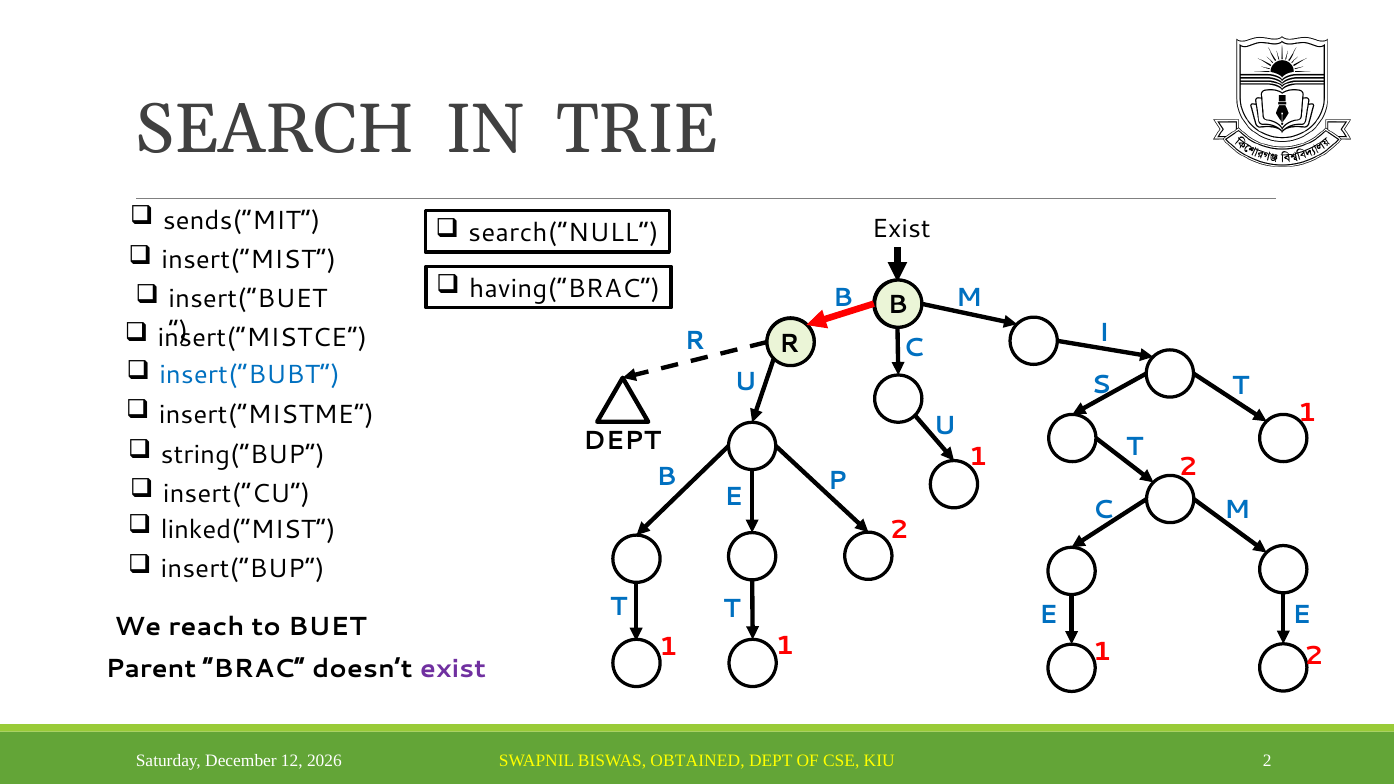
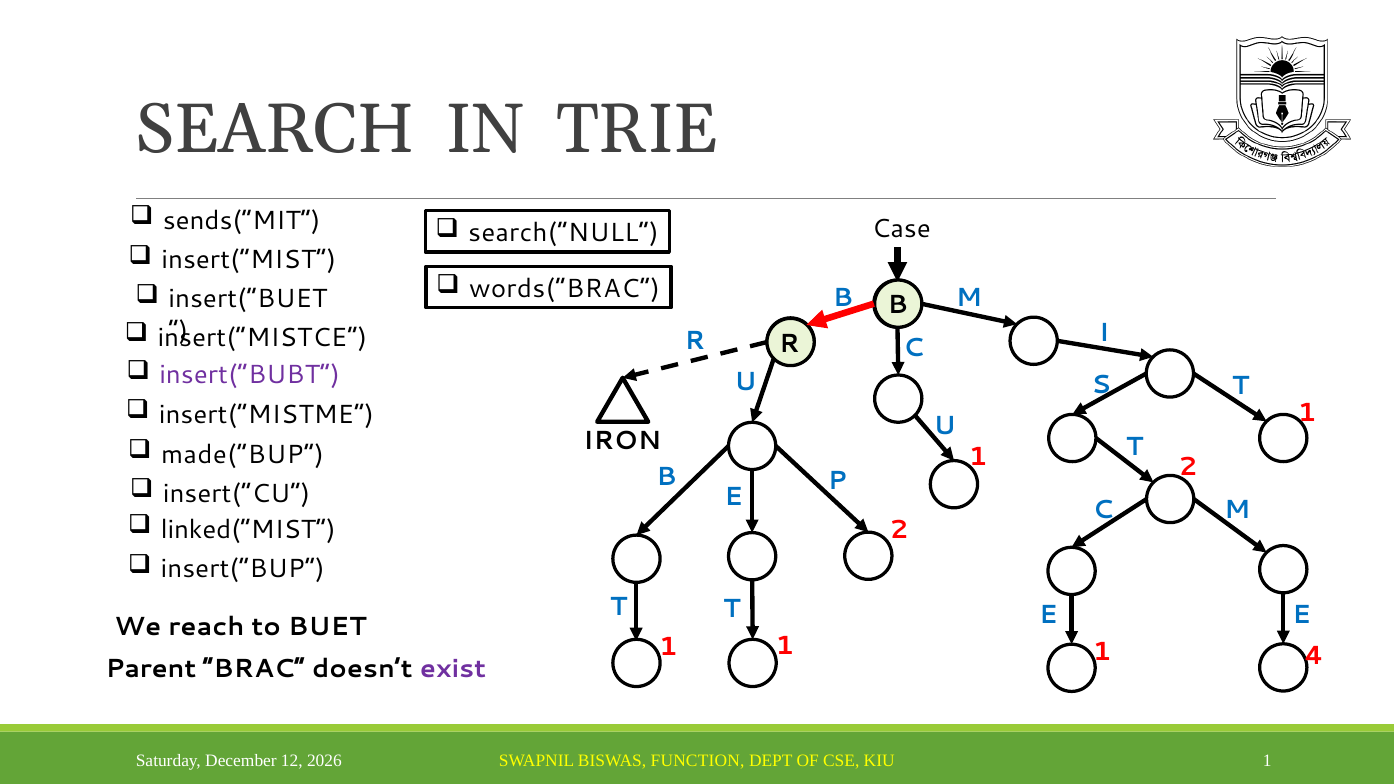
Exist: Exist -> Case (901, 229)
having(“BRAC: having(“BRAC -> words(“BRAC (565, 289)
insert(“BUBT colour: blue -> purple (250, 375)
DEPT: DEPT -> IRON (622, 441)
string(“BUP: string(“BUP -> made(“BUP (243, 455)
2: 2 -> 4 (1314, 656)
OBTAINED: OBTAINED -> FUNCTION (698, 761)
KIU 2: 2 -> 1 (1267, 761)
